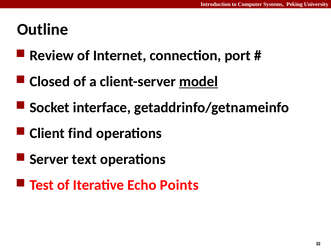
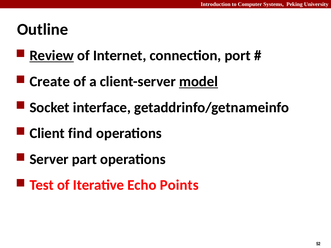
Review underline: none -> present (52, 56)
Closed: Closed -> Create (50, 82)
text: text -> part (84, 159)
